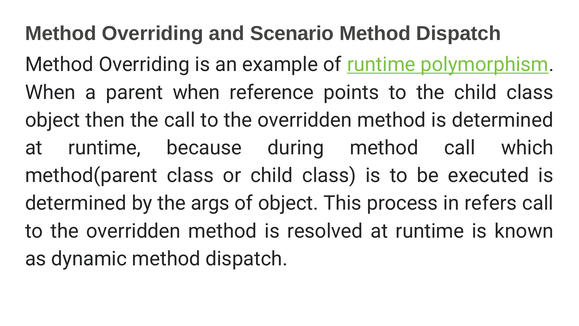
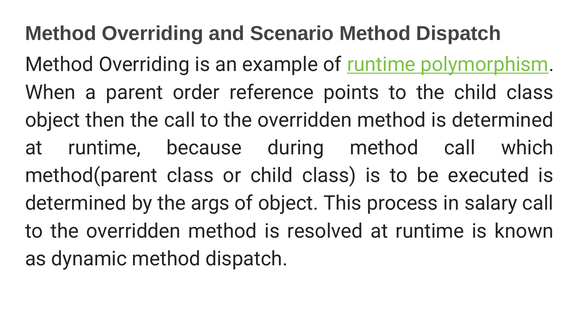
parent when: when -> order (196, 92)
refers: refers -> salary (491, 203)
